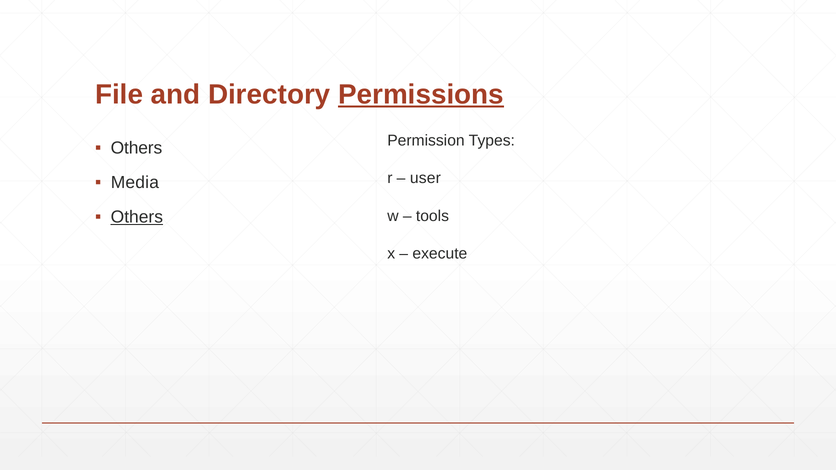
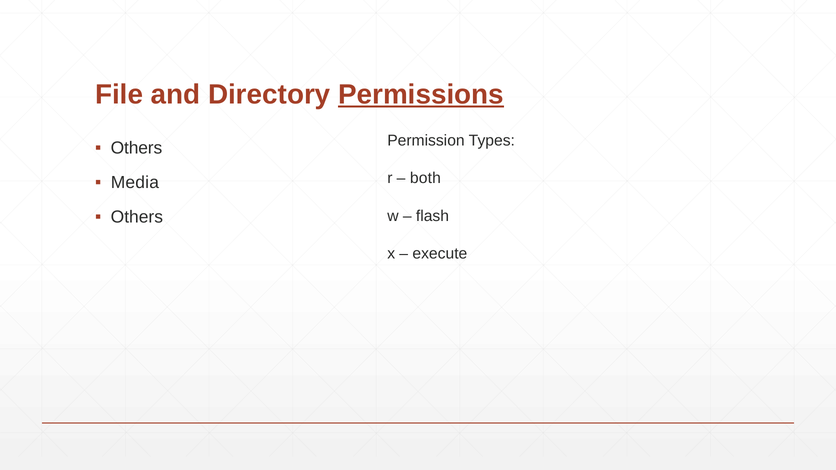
user: user -> both (425, 178)
Others underline: present -> none (137, 217)
tools: tools -> flash (432, 216)
